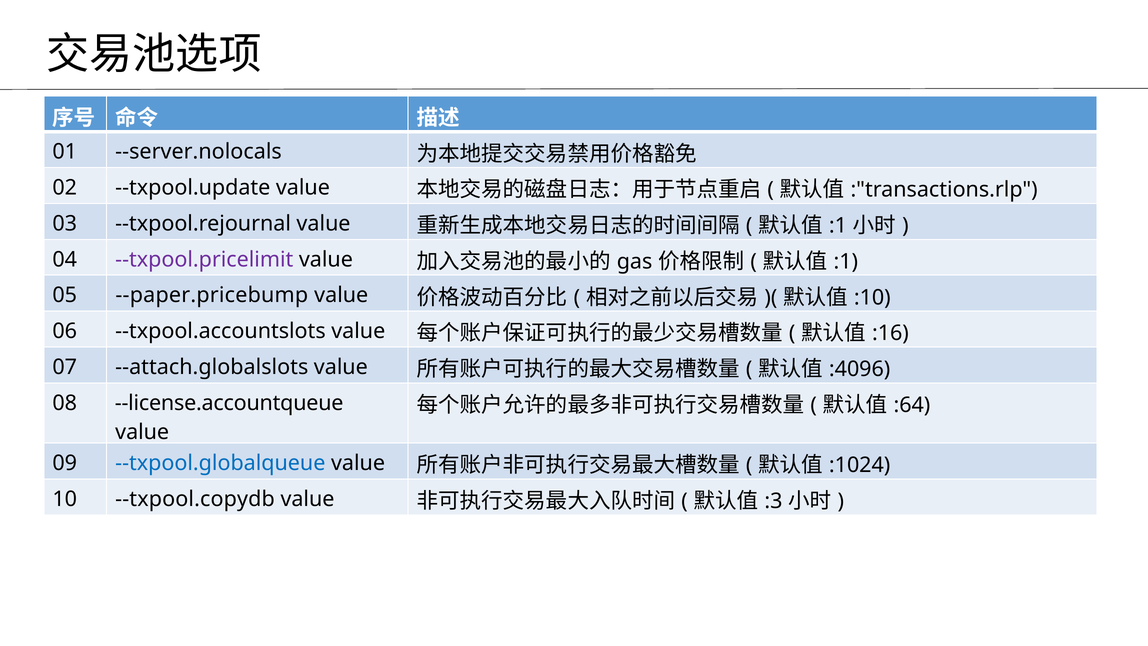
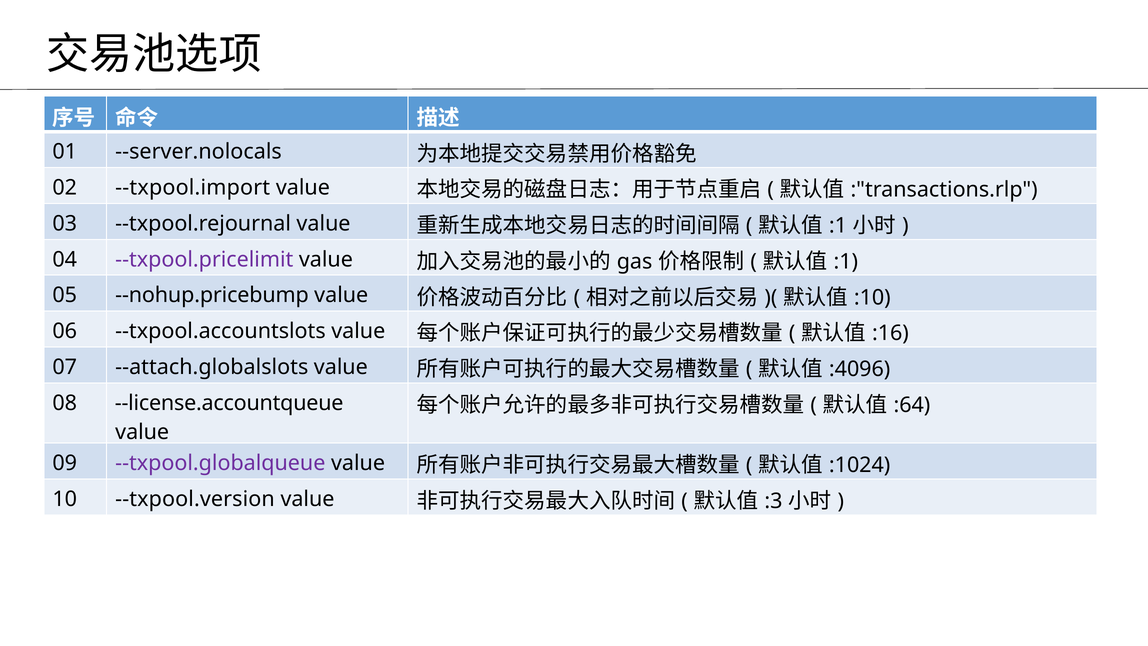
--txpool.update: --txpool.update -> --txpool.import (193, 188)
--paper.pricebump: --paper.pricebump -> --nohup.pricebump (212, 295)
--txpool.globalqueue colour: blue -> purple (220, 463)
--txpool.copydb: --txpool.copydb -> --txpool.version (195, 499)
